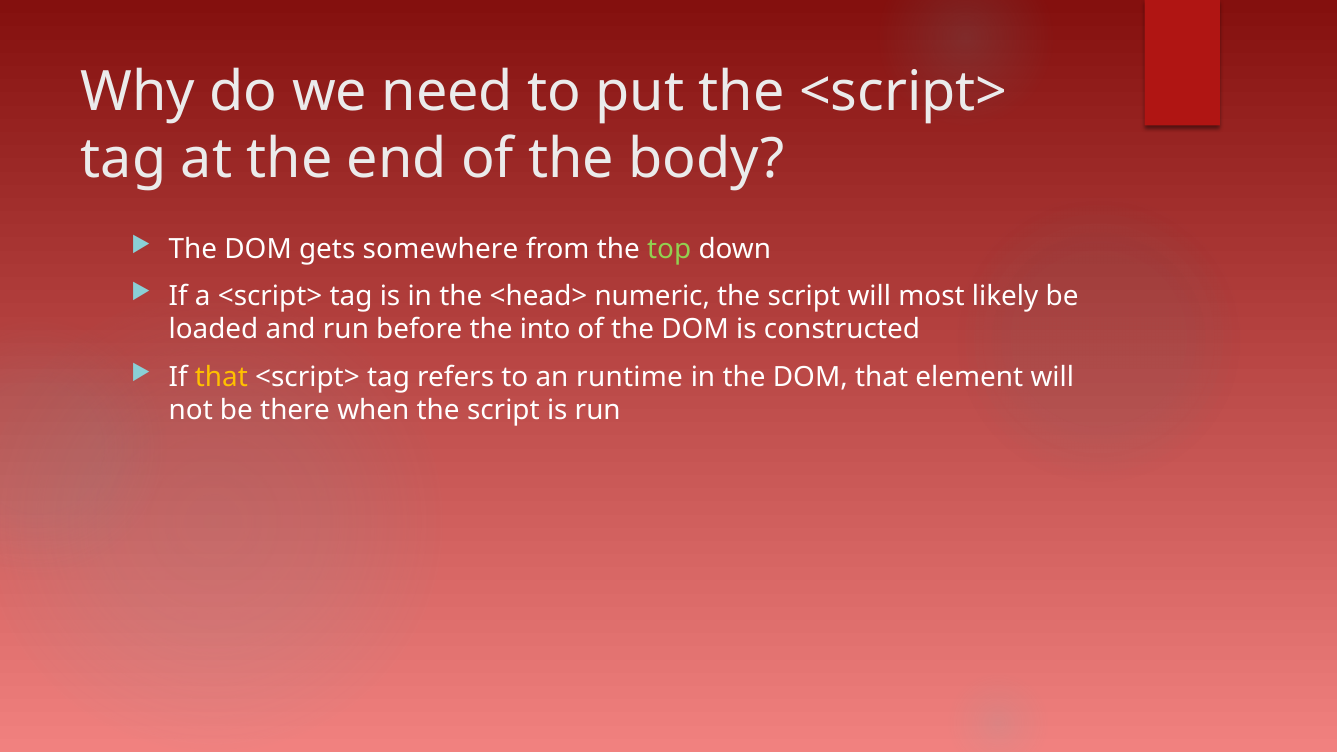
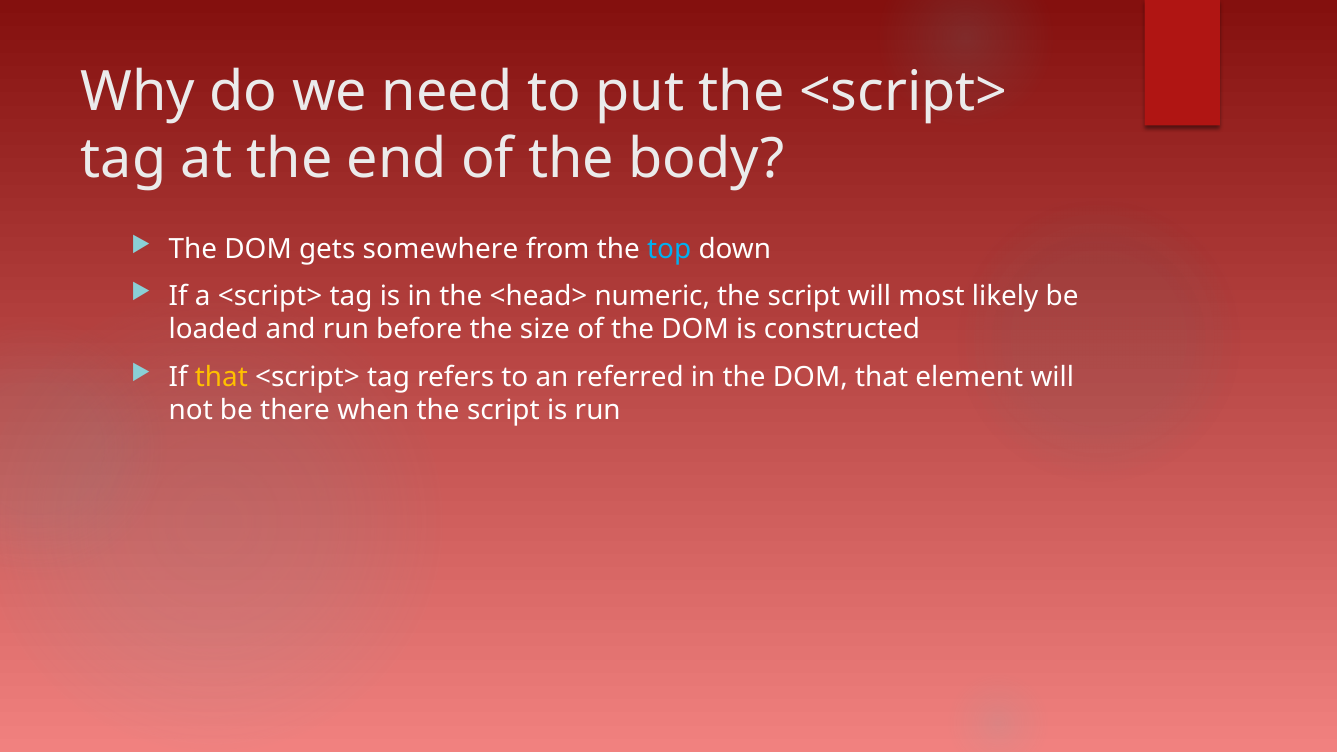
top colour: light green -> light blue (669, 249)
into: into -> size (545, 330)
runtime: runtime -> referred (630, 377)
